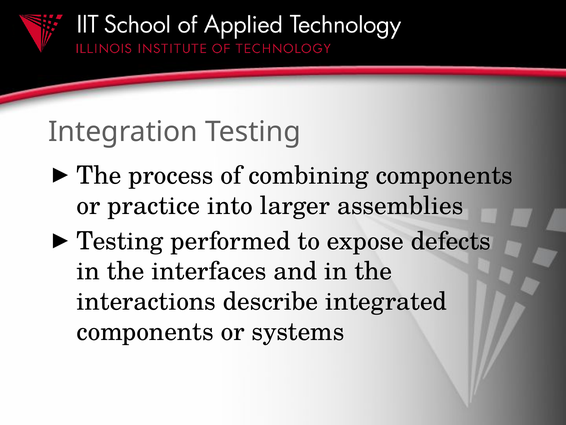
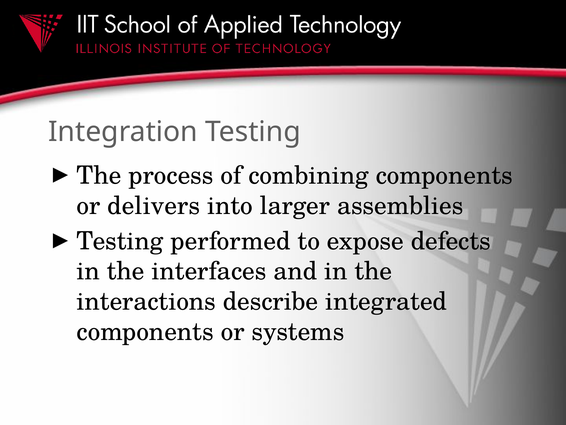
practice: practice -> delivers (154, 206)
